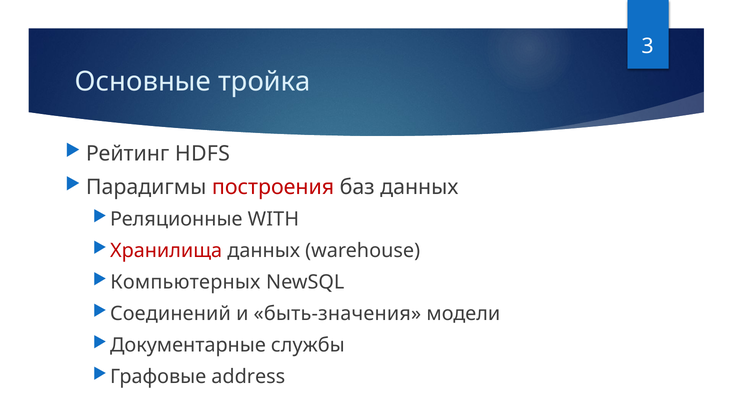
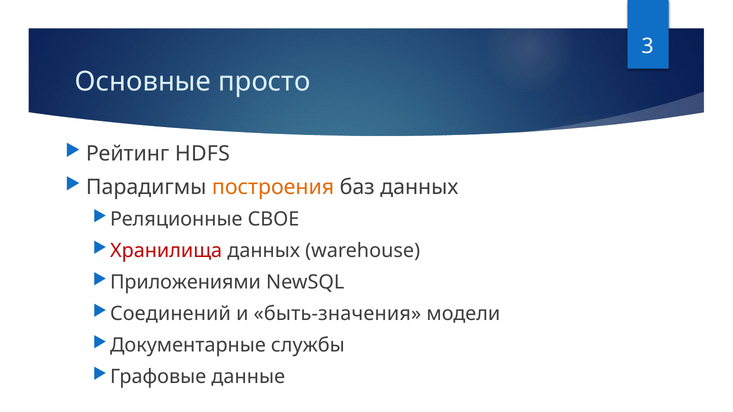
тройка: тройка -> просто (264, 82)
построения colour: red -> orange (273, 187)
WITH: WITH -> СВОЕ (274, 219)
Компьютерных: Компьютерных -> Приложениями (185, 282)
address: address -> данные (248, 377)
